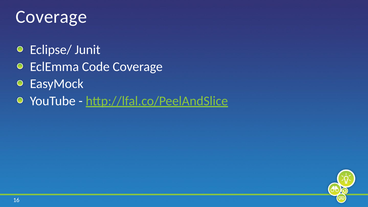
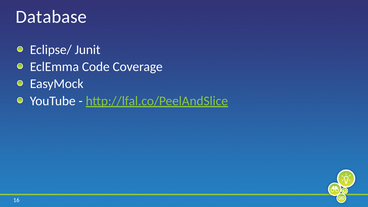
Coverage: Coverage -> Database (51, 17)
